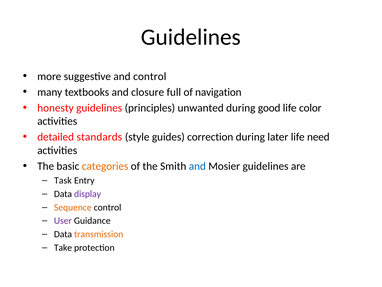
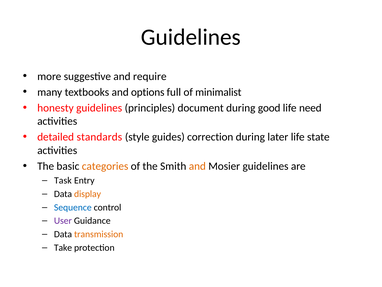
and control: control -> require (150, 76)
closure: closure -> options (148, 92)
navigation: navigation -> minimalist (218, 92)
unwanted: unwanted -> document (201, 108)
color: color -> need (310, 108)
need: need -> state (318, 137)
and colour: blue -> orange (197, 166)
display colour: purple -> orange (88, 194)
Sequence colour: orange -> blue (73, 207)
